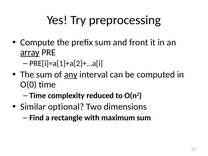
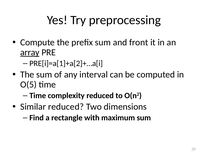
any underline: present -> none (71, 75)
O(0: O(0 -> O(5 (28, 85)
Similar optional: optional -> reduced (66, 107)
